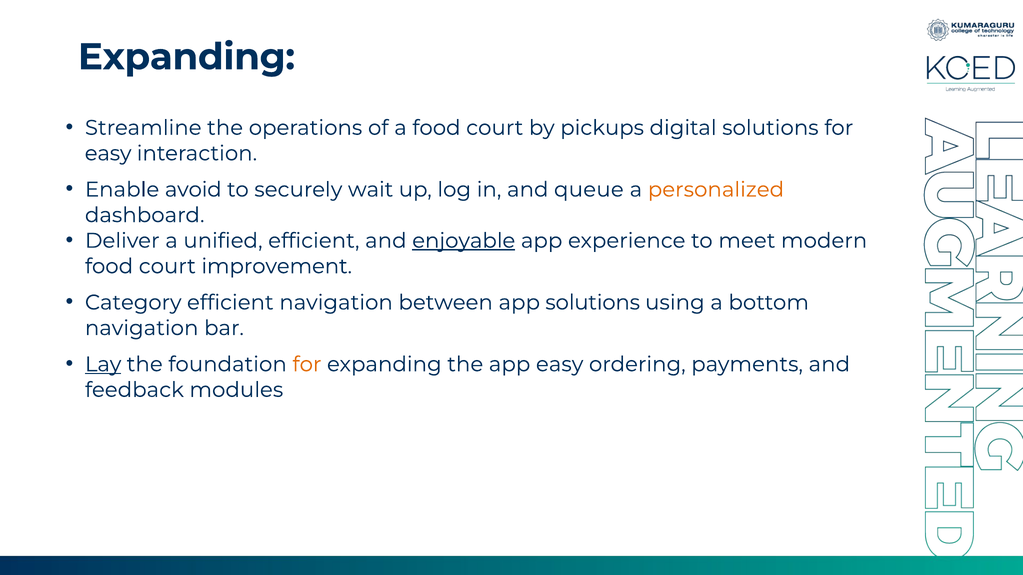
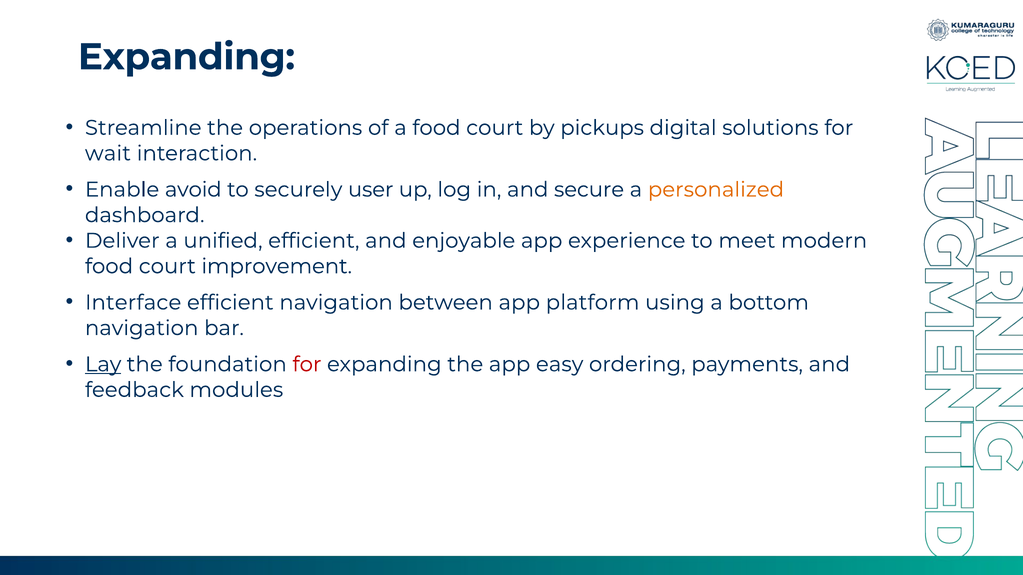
easy: easy -> wait (108, 153)
wait: wait -> user (371, 190)
queue: queue -> secure (589, 190)
enjoyable underline: present -> none (464, 241)
Category: Category -> Interface (133, 303)
app solutions: solutions -> platform (593, 303)
for colour: orange -> red (307, 365)
